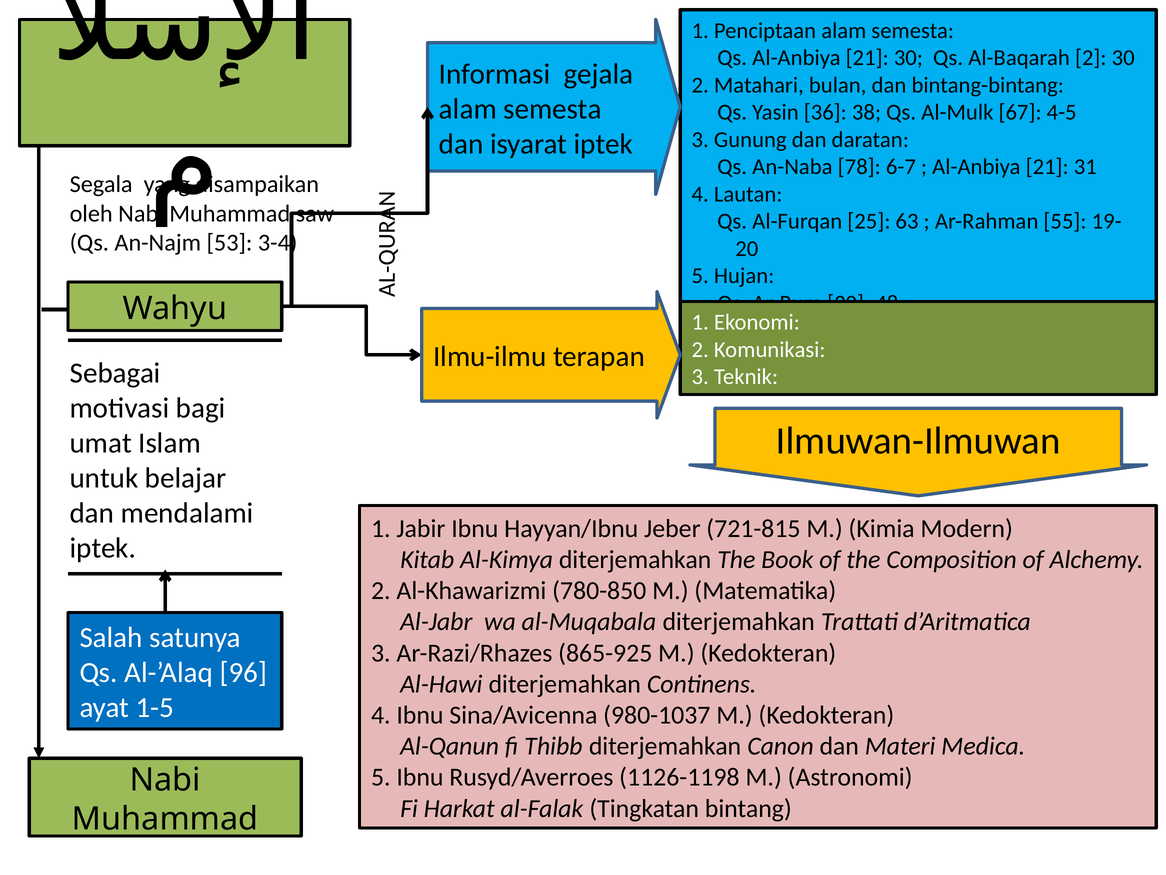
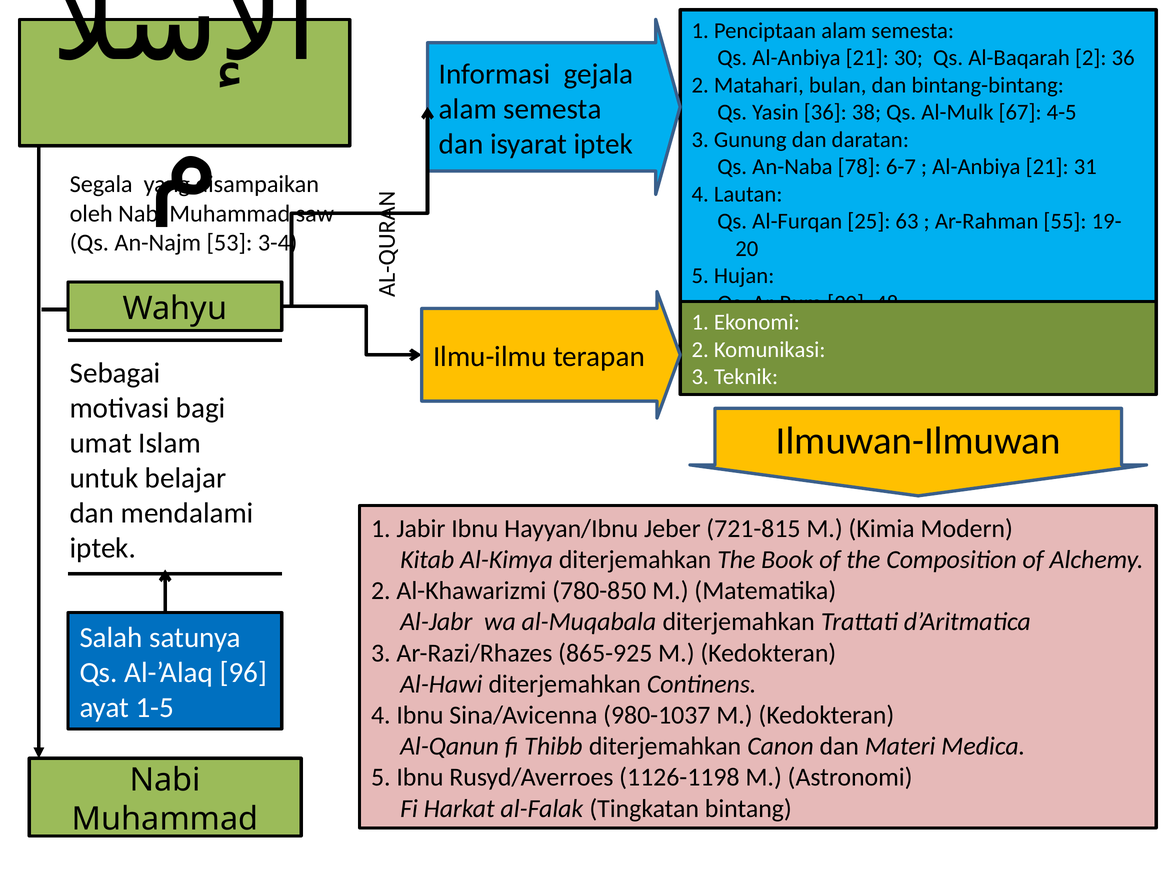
2 30: 30 -> 36 (1123, 58)
